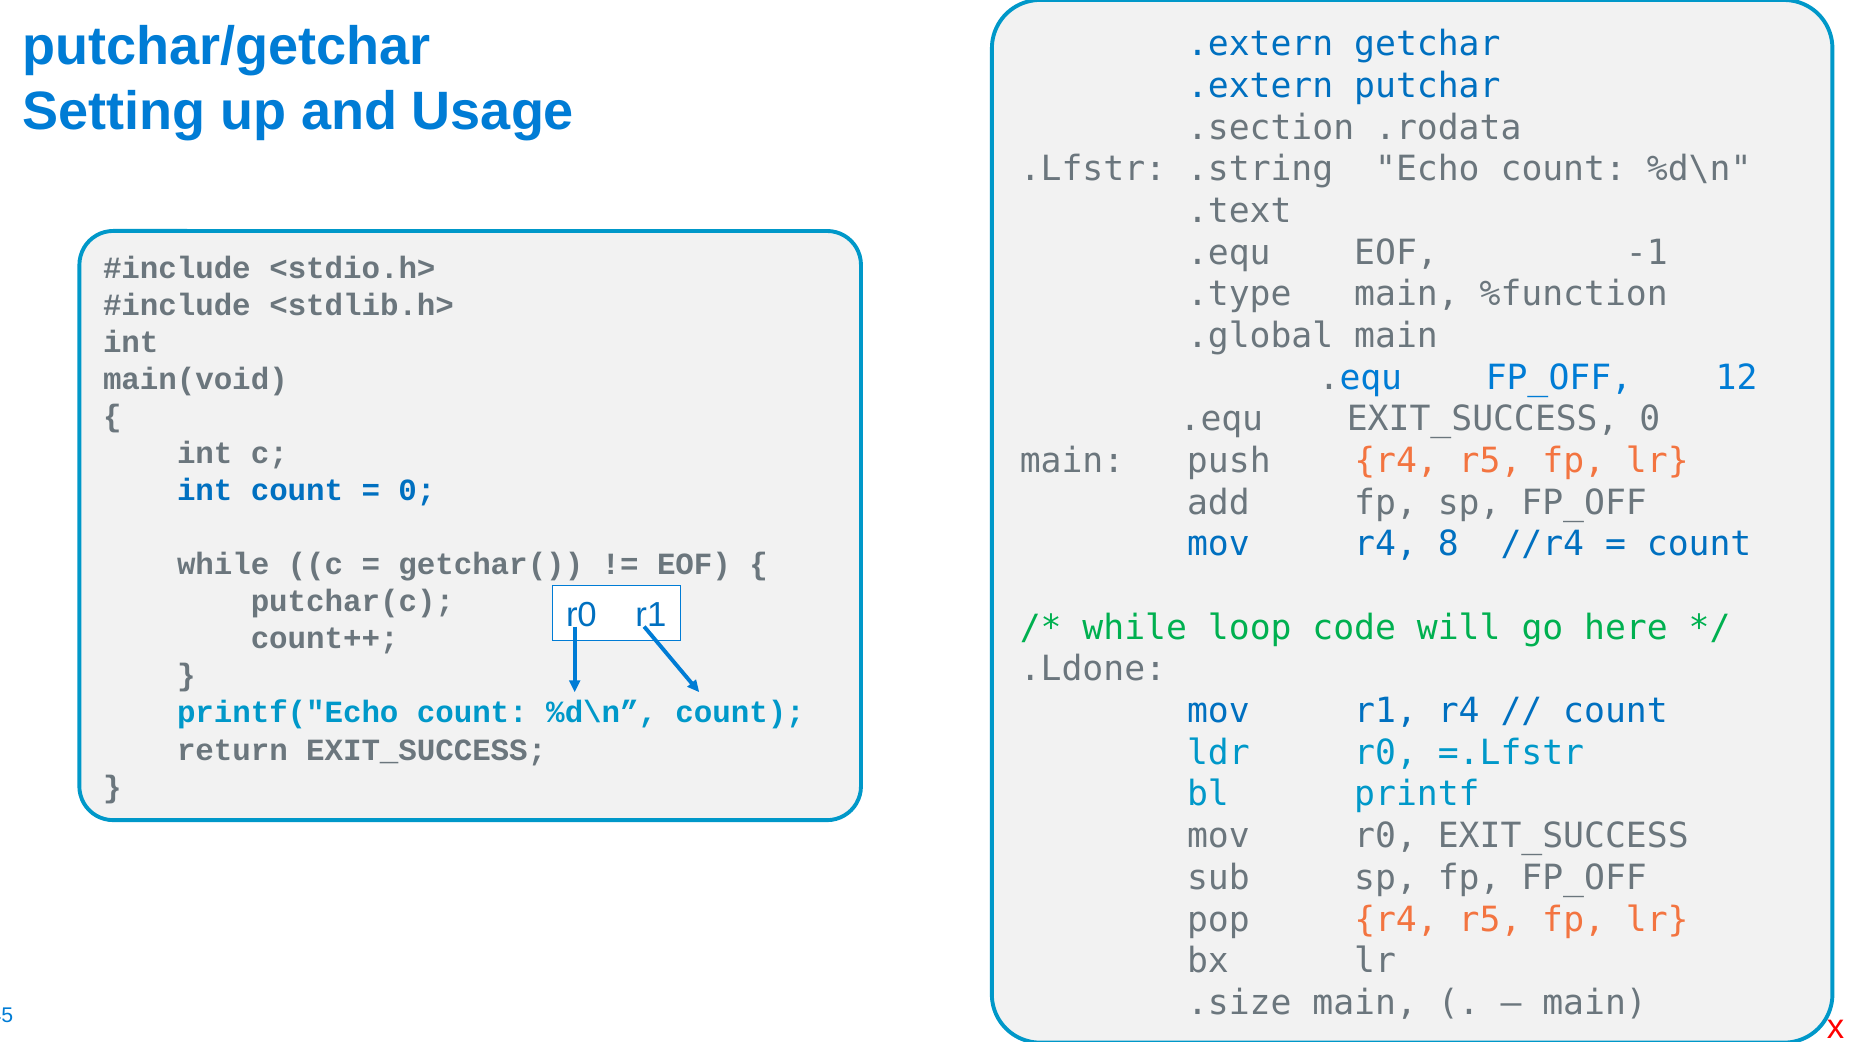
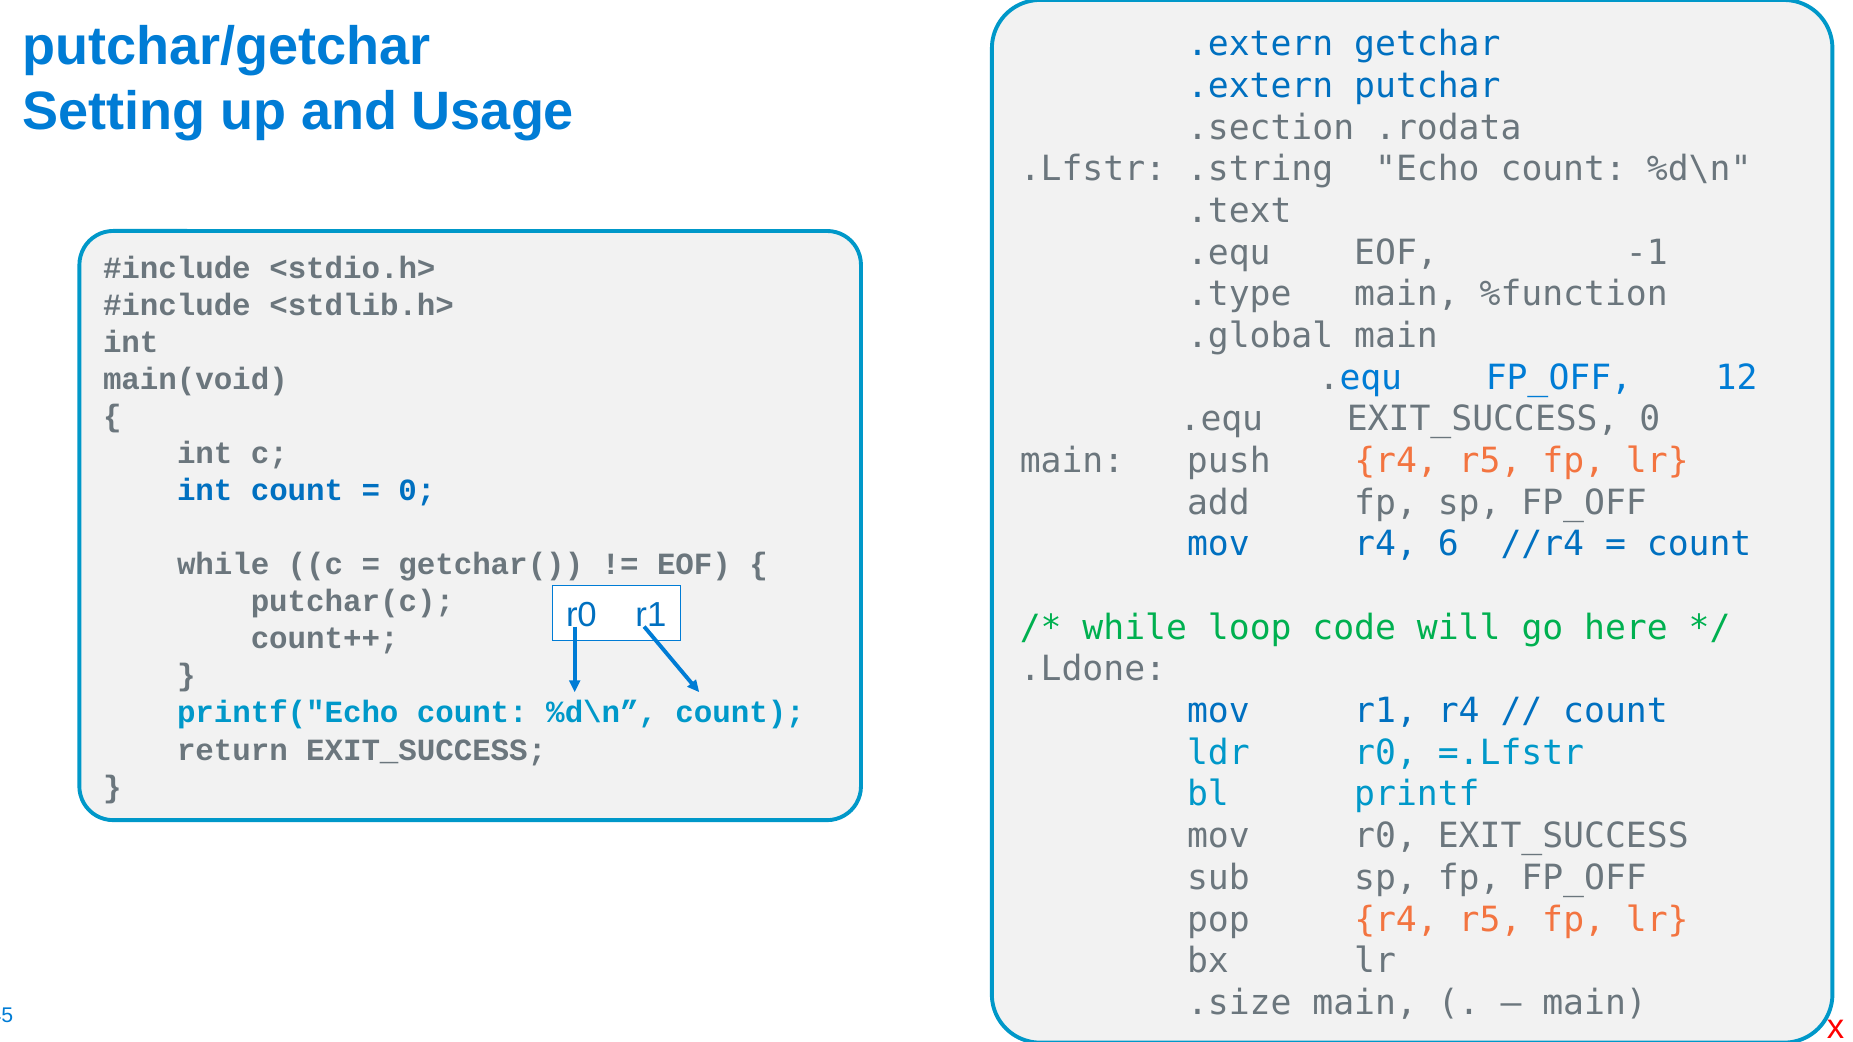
8: 8 -> 6 (1448, 545)
